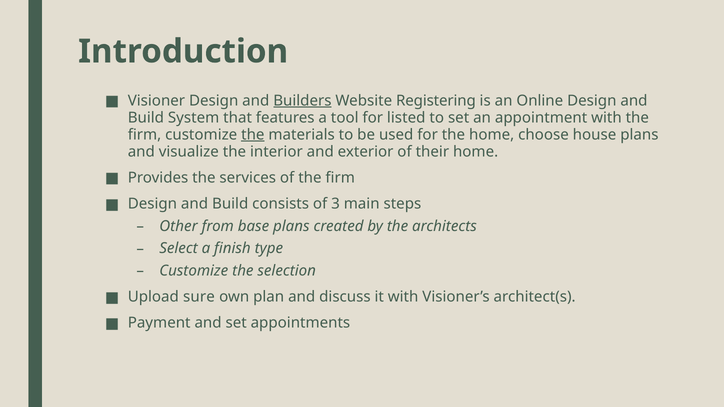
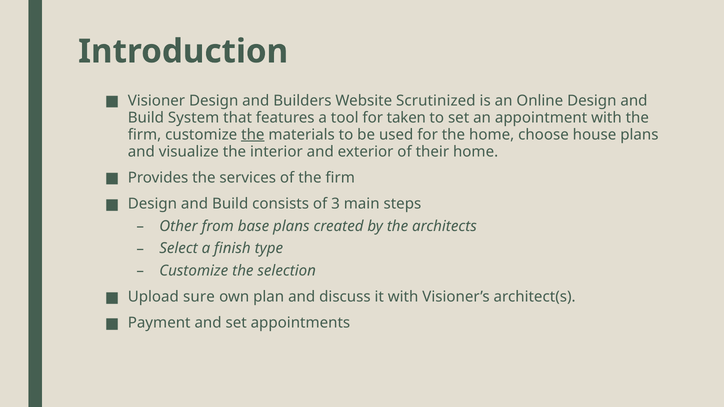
Builders underline: present -> none (302, 101)
Registering: Registering -> Scrutinized (436, 101)
listed: listed -> taken (406, 118)
